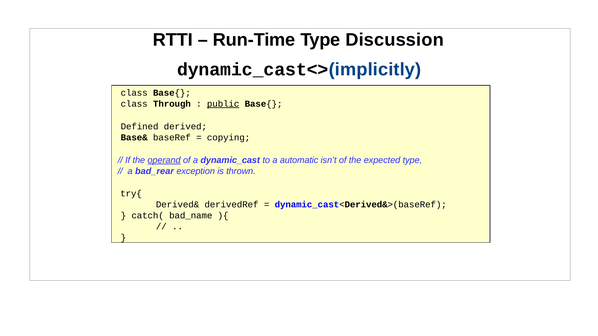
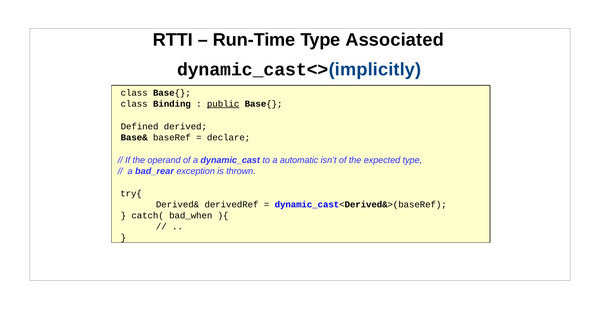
Discussion: Discussion -> Associated (395, 40)
Through: Through -> Binding (172, 104)
copying: copying -> declare (229, 138)
operand underline: present -> none (164, 160)
bad_name: bad_name -> bad_when (191, 216)
